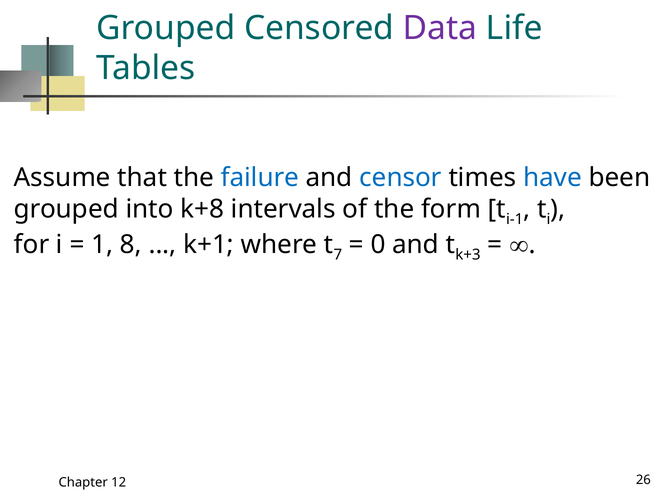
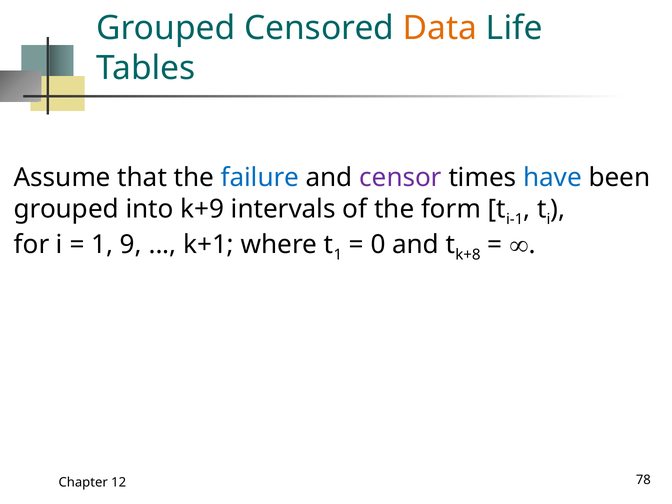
Data colour: purple -> orange (440, 28)
censor colour: blue -> purple (401, 178)
k+8: k+8 -> k+9 (202, 209)
8: 8 -> 9 (131, 245)
7: 7 -> 1 (338, 255)
k+3: k+3 -> k+8 (468, 255)
26: 26 -> 78 (643, 480)
